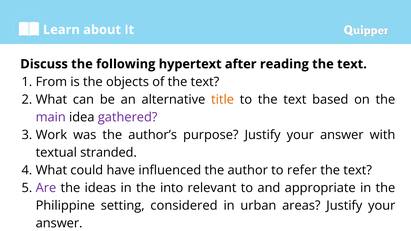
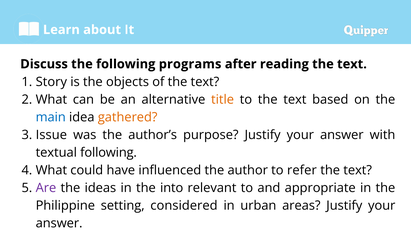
hypertext: hypertext -> programs (190, 64)
From: From -> Story (51, 82)
main colour: purple -> blue (51, 117)
gathered colour: purple -> orange (128, 117)
Work: Work -> Issue (51, 135)
textual stranded: stranded -> following (109, 153)
